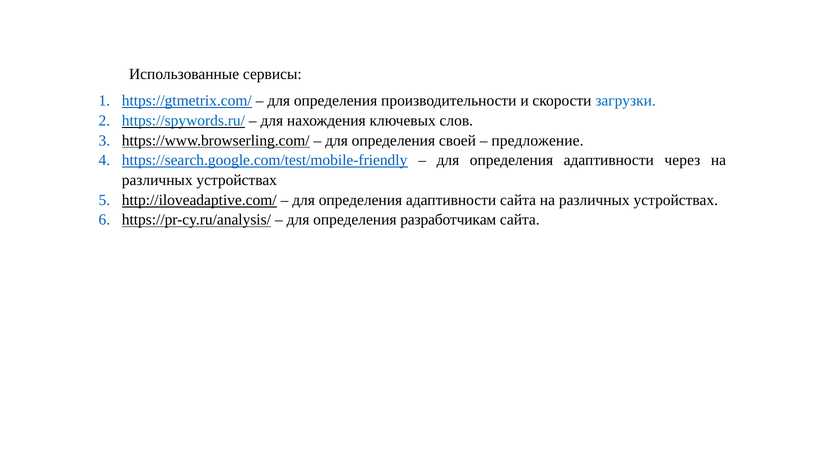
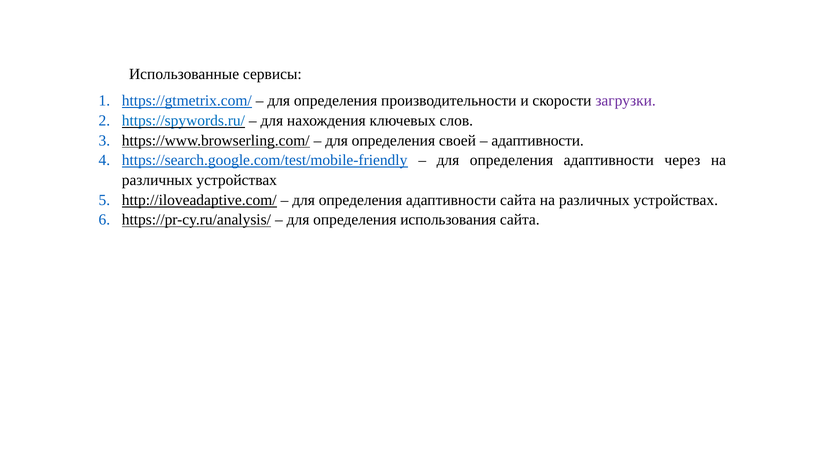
загрузки colour: blue -> purple (626, 101)
предложение: предложение -> адаптивности (538, 140)
разработчикам: разработчикам -> использования (448, 220)
